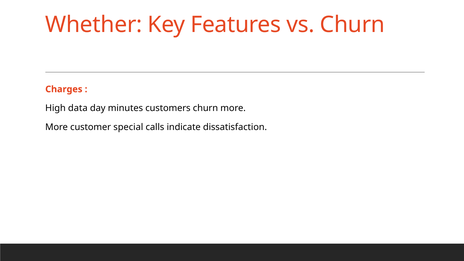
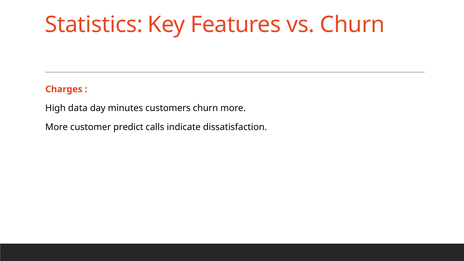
Whether: Whether -> Statistics (94, 25)
special: special -> predict (128, 127)
